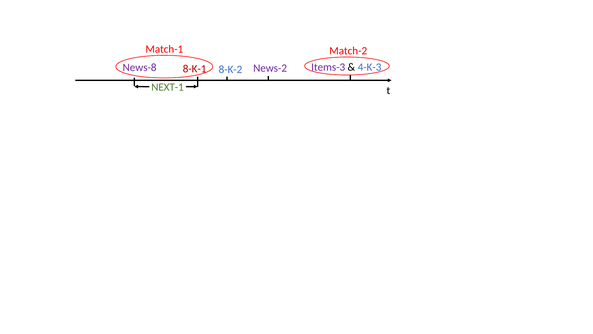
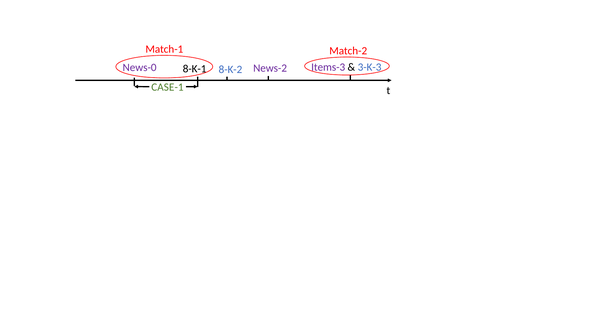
News-8: News-8 -> News-0 (140, 67)
8-K-1 colour: red -> black (195, 69)
4-K-3: 4-K-3 -> 3-K-3 (370, 67)
NEXT-1: NEXT-1 -> CASE-1 (167, 87)
